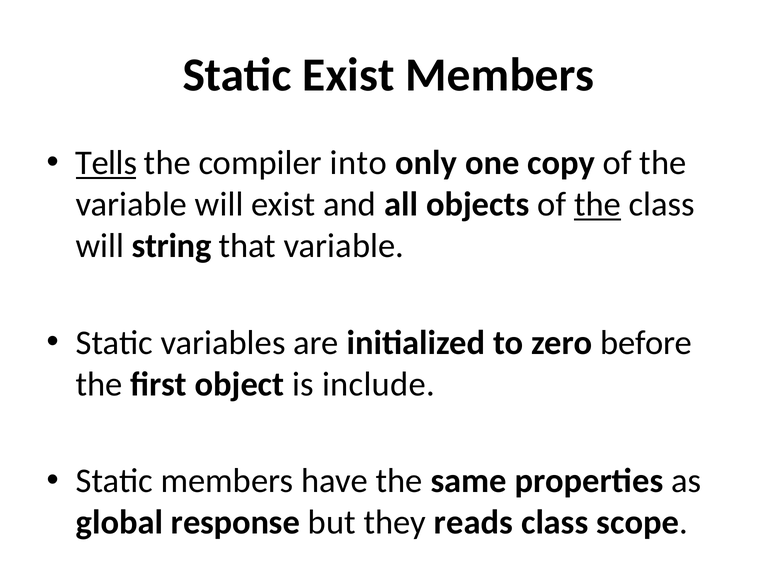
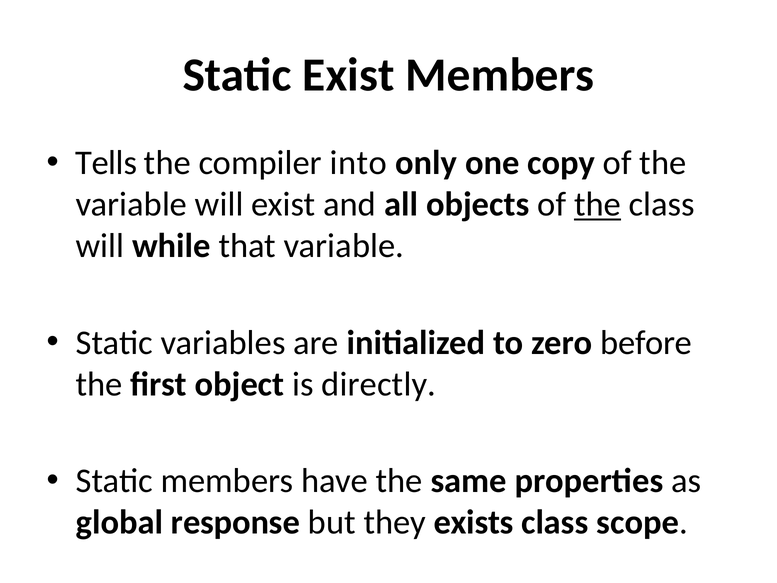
Tells underline: present -> none (106, 163)
string: string -> while (171, 246)
include: include -> directly (379, 384)
reads: reads -> exists (474, 522)
